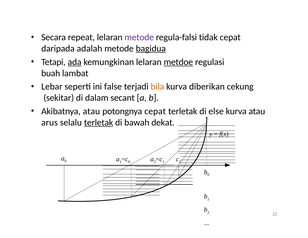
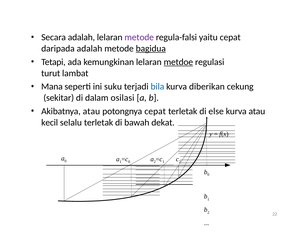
Secara repeat: repeat -> adalah (81, 37)
tidak: tidak -> yaitu (208, 37)
ada underline: present -> none (75, 62)
buah: buah -> turut (51, 73)
Lebar: Lebar -> Mana (52, 87)
false: false -> suku (113, 87)
bila colour: orange -> blue (157, 87)
secant: secant -> osilasi (123, 98)
arus: arus -> kecil (50, 122)
terletak underline: present -> none (99, 122)
